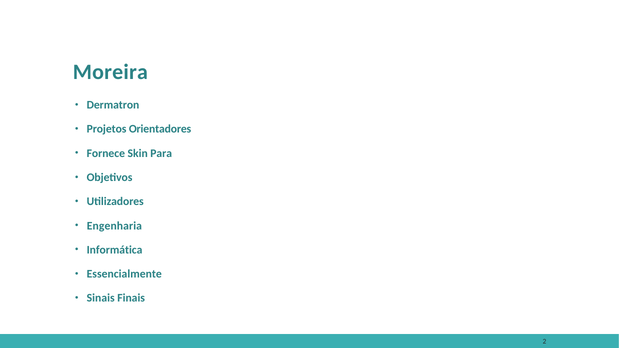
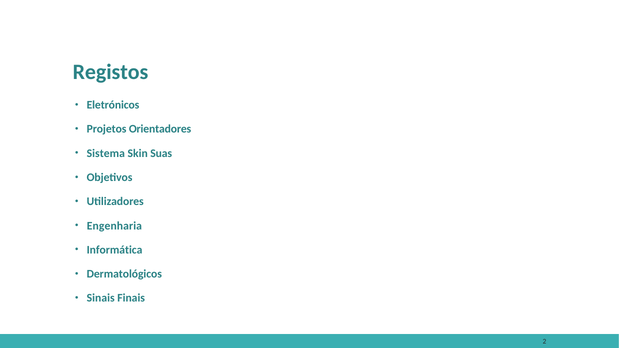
Moreira: Moreira -> Registos (110, 72)
Dermatron: Dermatron -> Eletrónicos (113, 105)
Fornece: Fornece -> Sistema (106, 153)
Para: Para -> Suas (161, 153)
Essencialmente: Essencialmente -> Dermatológicos (124, 274)
